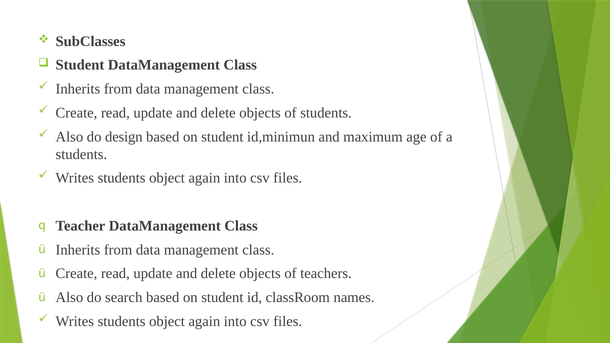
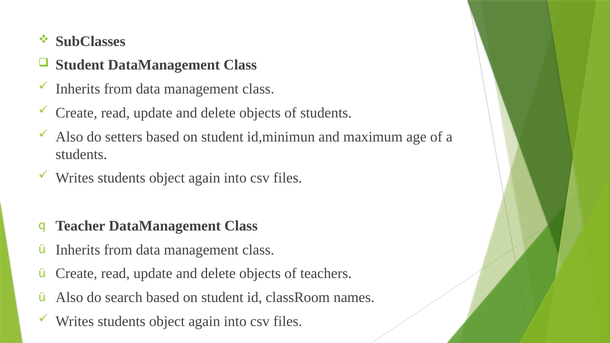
design: design -> setters (124, 137)
